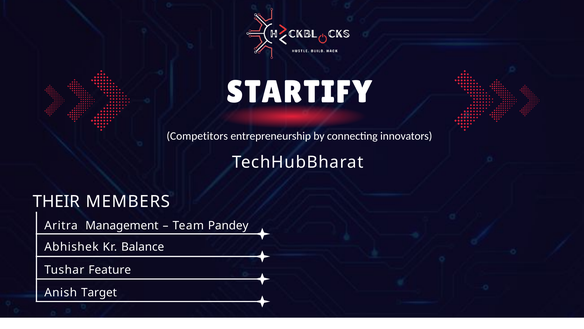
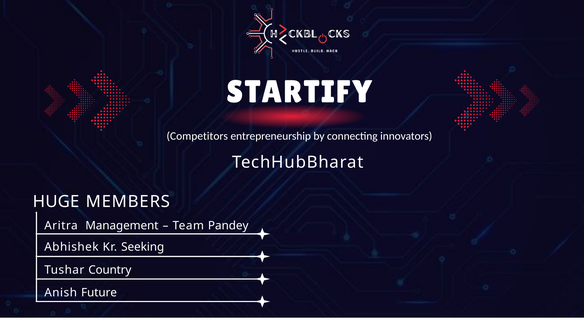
THEIR: THEIR -> HUGE (56, 201)
Balance: Balance -> Seeking (143, 247)
Feature: Feature -> Country (110, 270)
Target: Target -> Future (99, 292)
